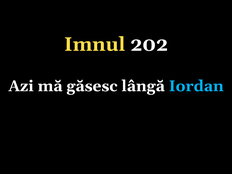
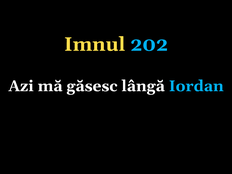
202 colour: white -> light blue (149, 44)
